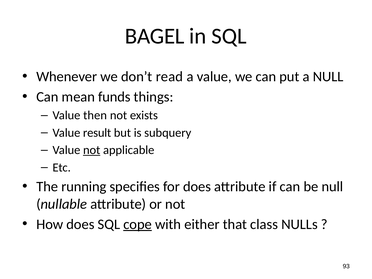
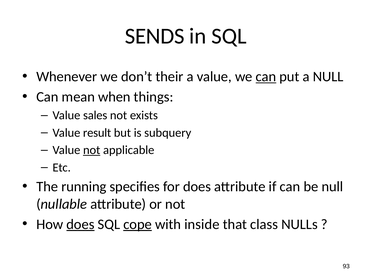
BAGEL: BAGEL -> SENDS (155, 36)
read: read -> their (169, 77)
can underline: none -> present (266, 77)
funds: funds -> when (114, 97)
then: then -> sales (95, 115)
does underline: none -> present (80, 224)
either: either -> inside (202, 224)
